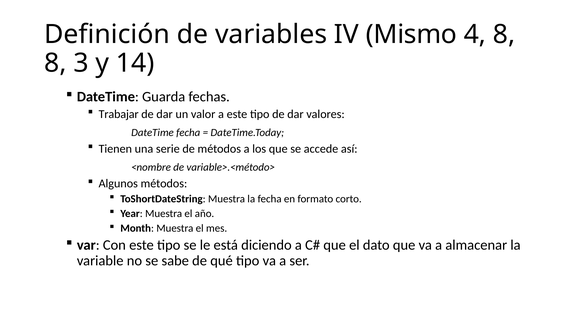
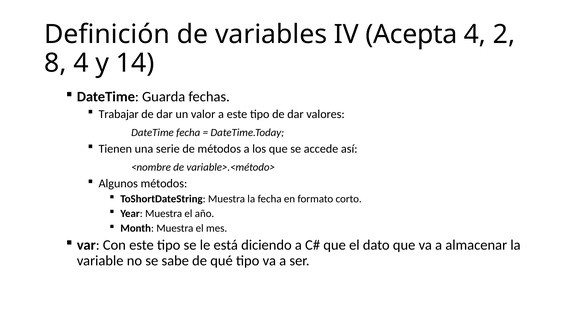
Mismo: Mismo -> Acepta (411, 34)
4 8: 8 -> 2 (504, 34)
8 3: 3 -> 4 (81, 63)
